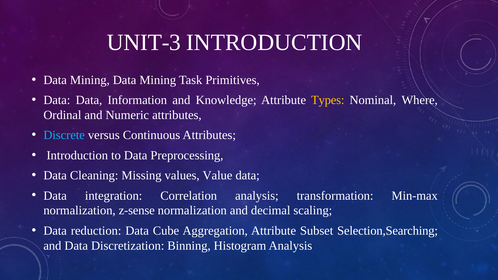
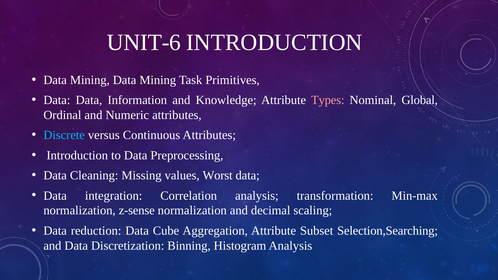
UNIT-3: UNIT-3 -> UNIT-6 (144, 42)
Types colour: yellow -> pink (328, 100)
Where: Where -> Global (420, 100)
Value: Value -> Worst (218, 176)
